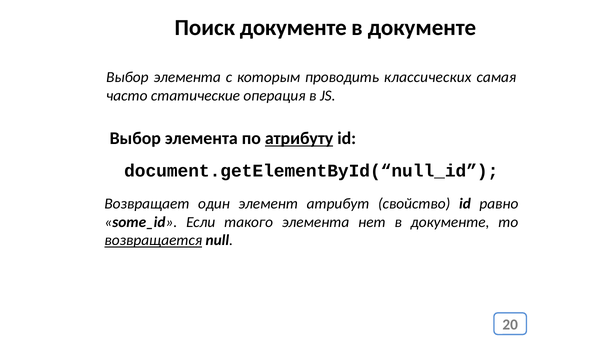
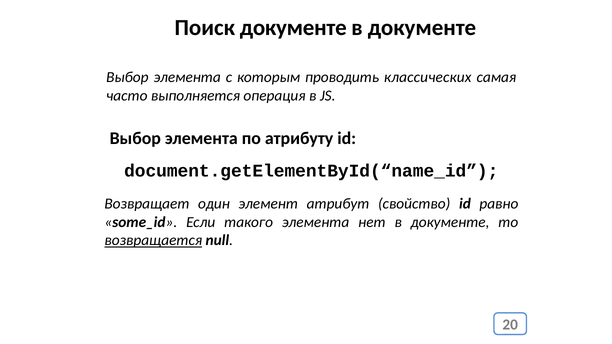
статические: статические -> выполняется (196, 96)
атрибуту underline: present -> none (299, 138)
document.getElementById(“null_id: document.getElementById(“null_id -> document.getElementById(“name_id (311, 171)
